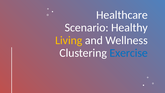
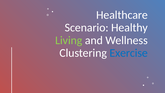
Living colour: yellow -> light green (69, 40)
